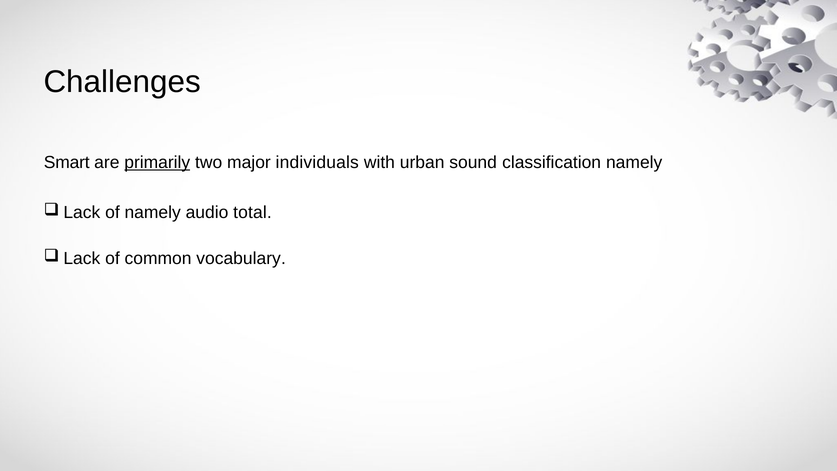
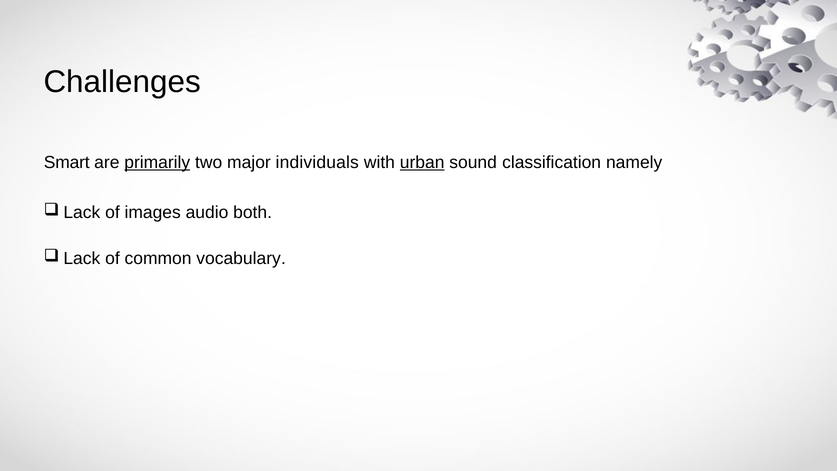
urban underline: none -> present (422, 162)
of namely: namely -> images (153, 213)
total: total -> both (253, 213)
